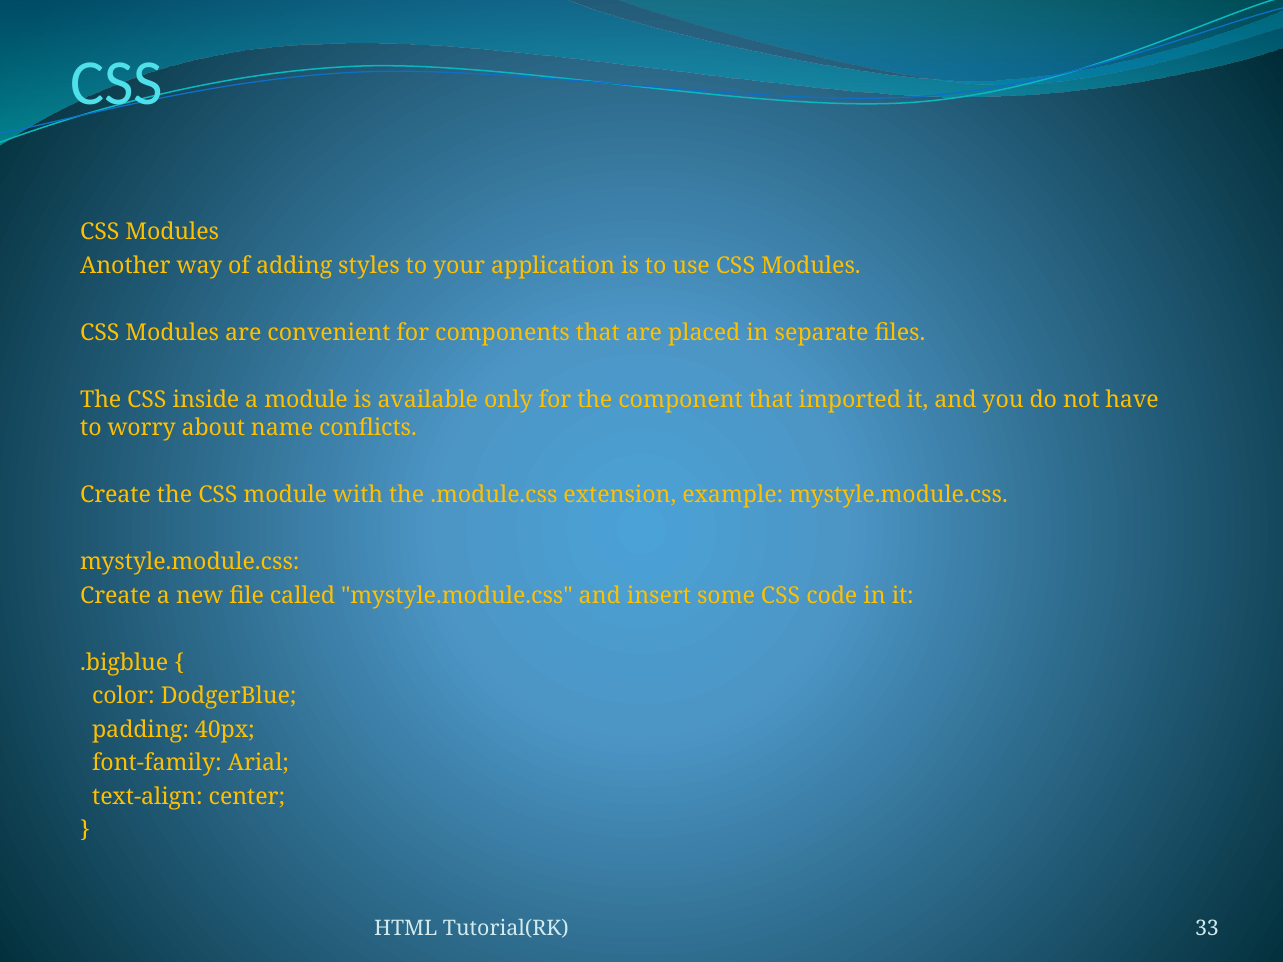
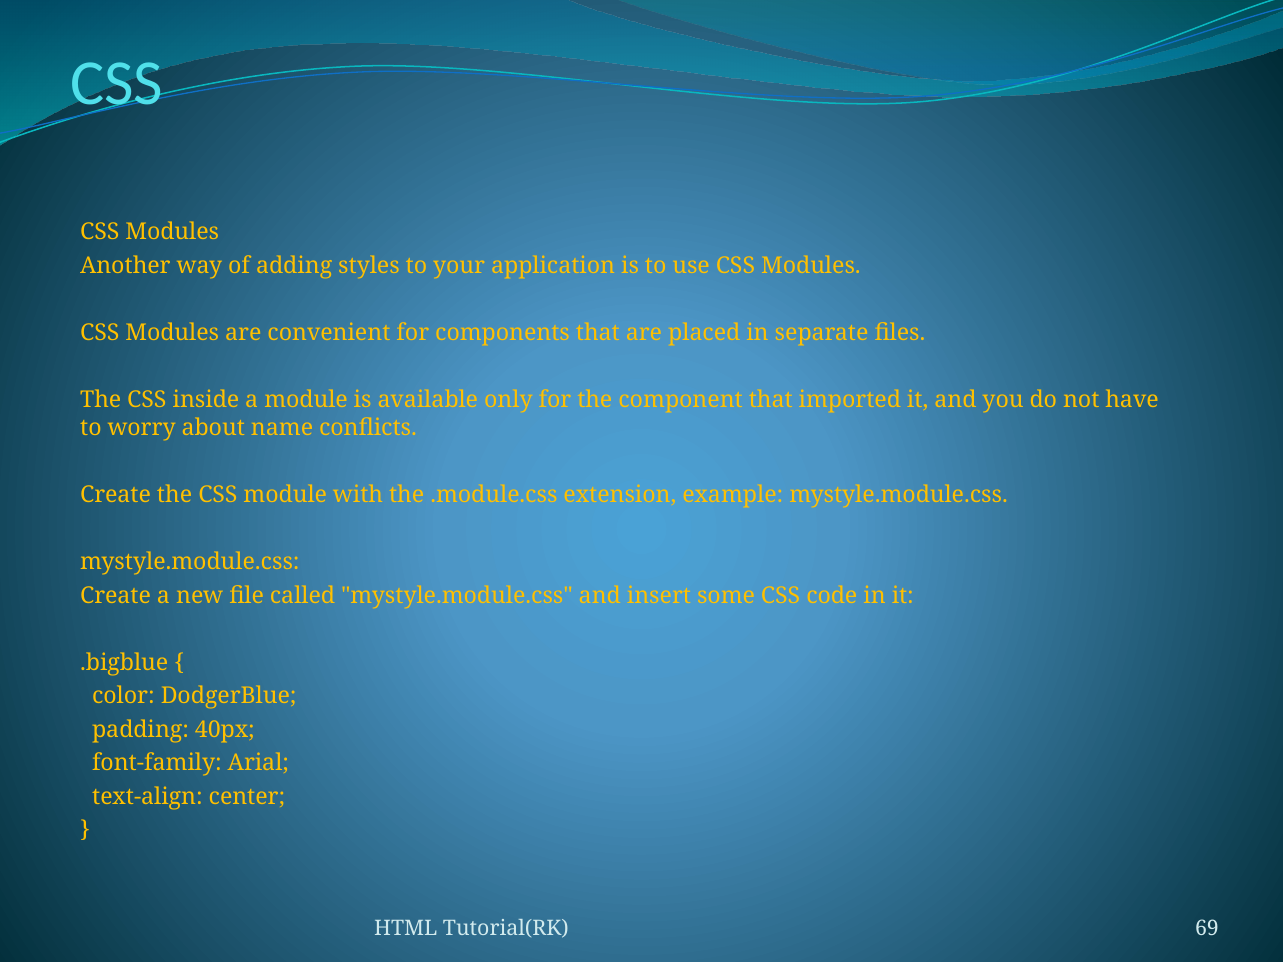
33: 33 -> 69 (1207, 928)
